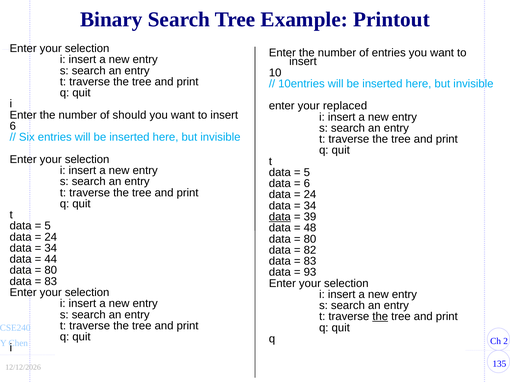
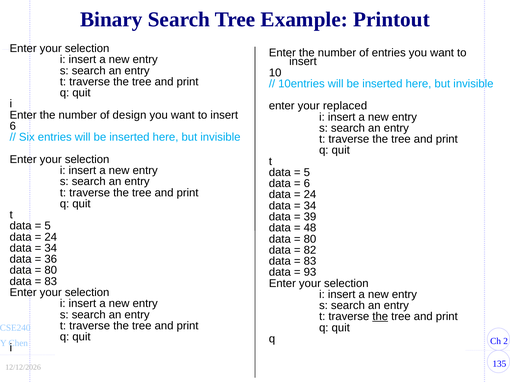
should: should -> design (129, 115)
data underline: present -> none (280, 217)
44: 44 -> 36 (51, 259)
